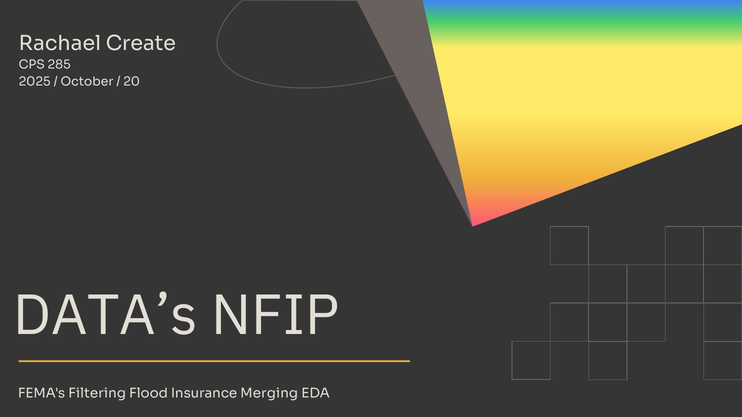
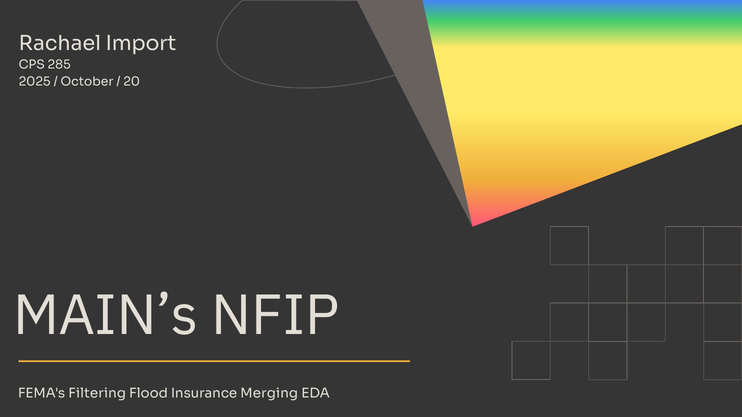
Create: Create -> Import (141, 43)
DATA’s: DATA’s -> MAIN’s (106, 316)
